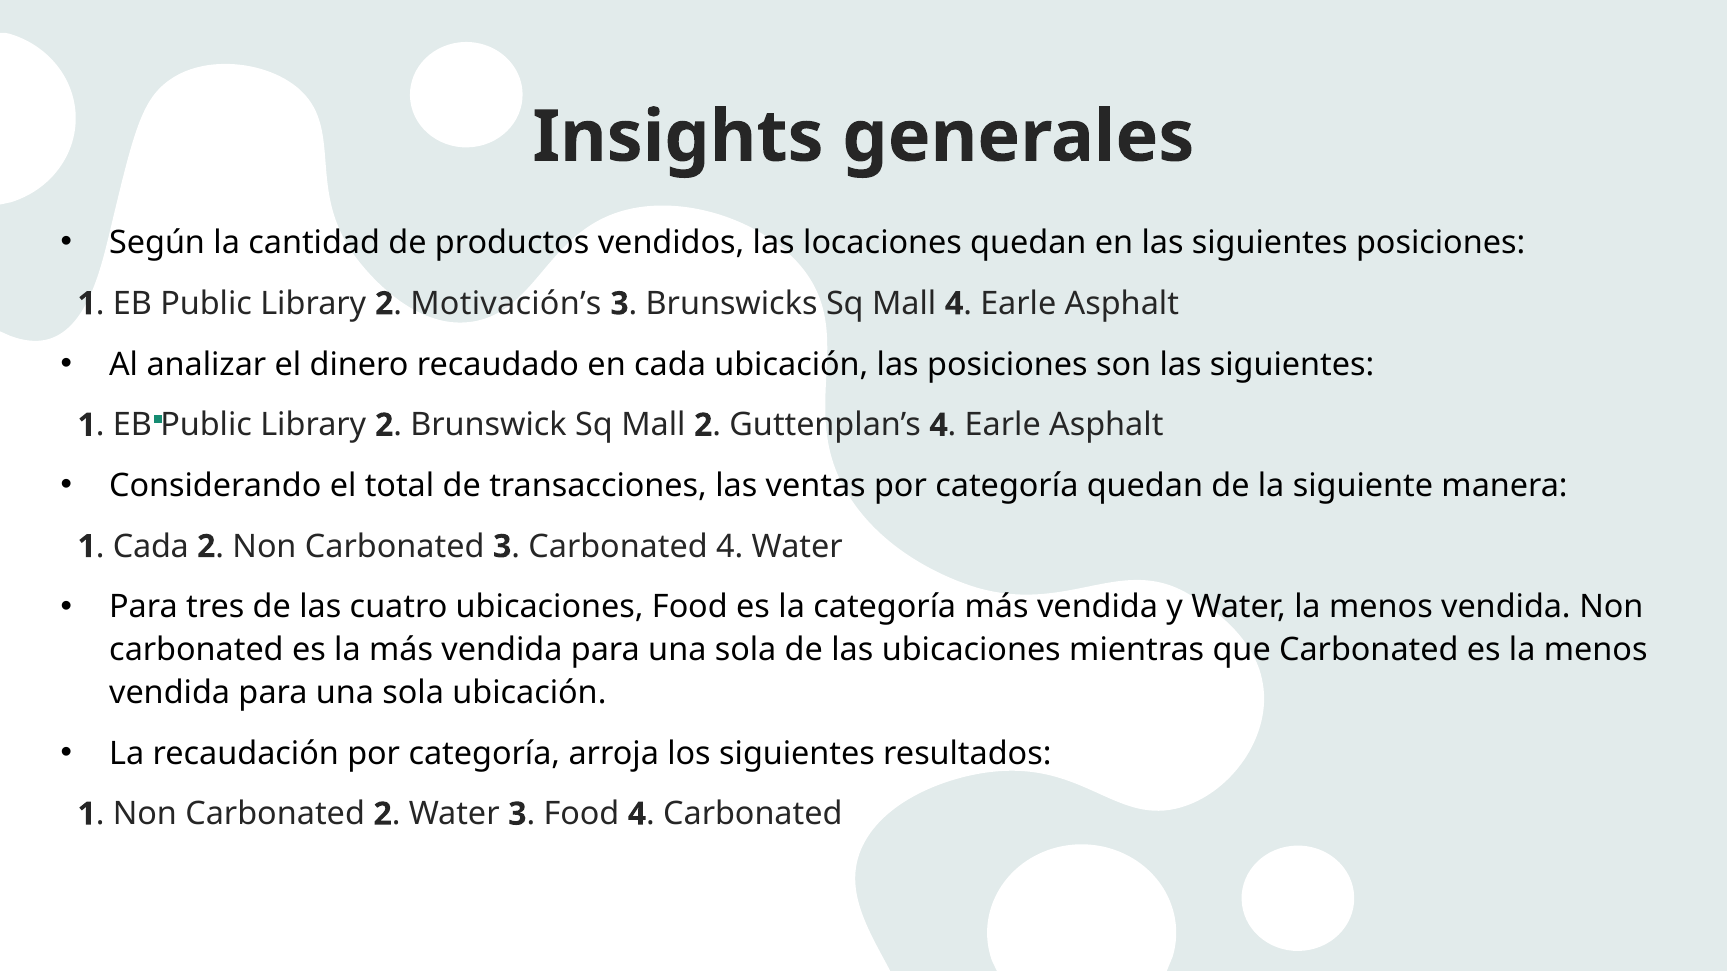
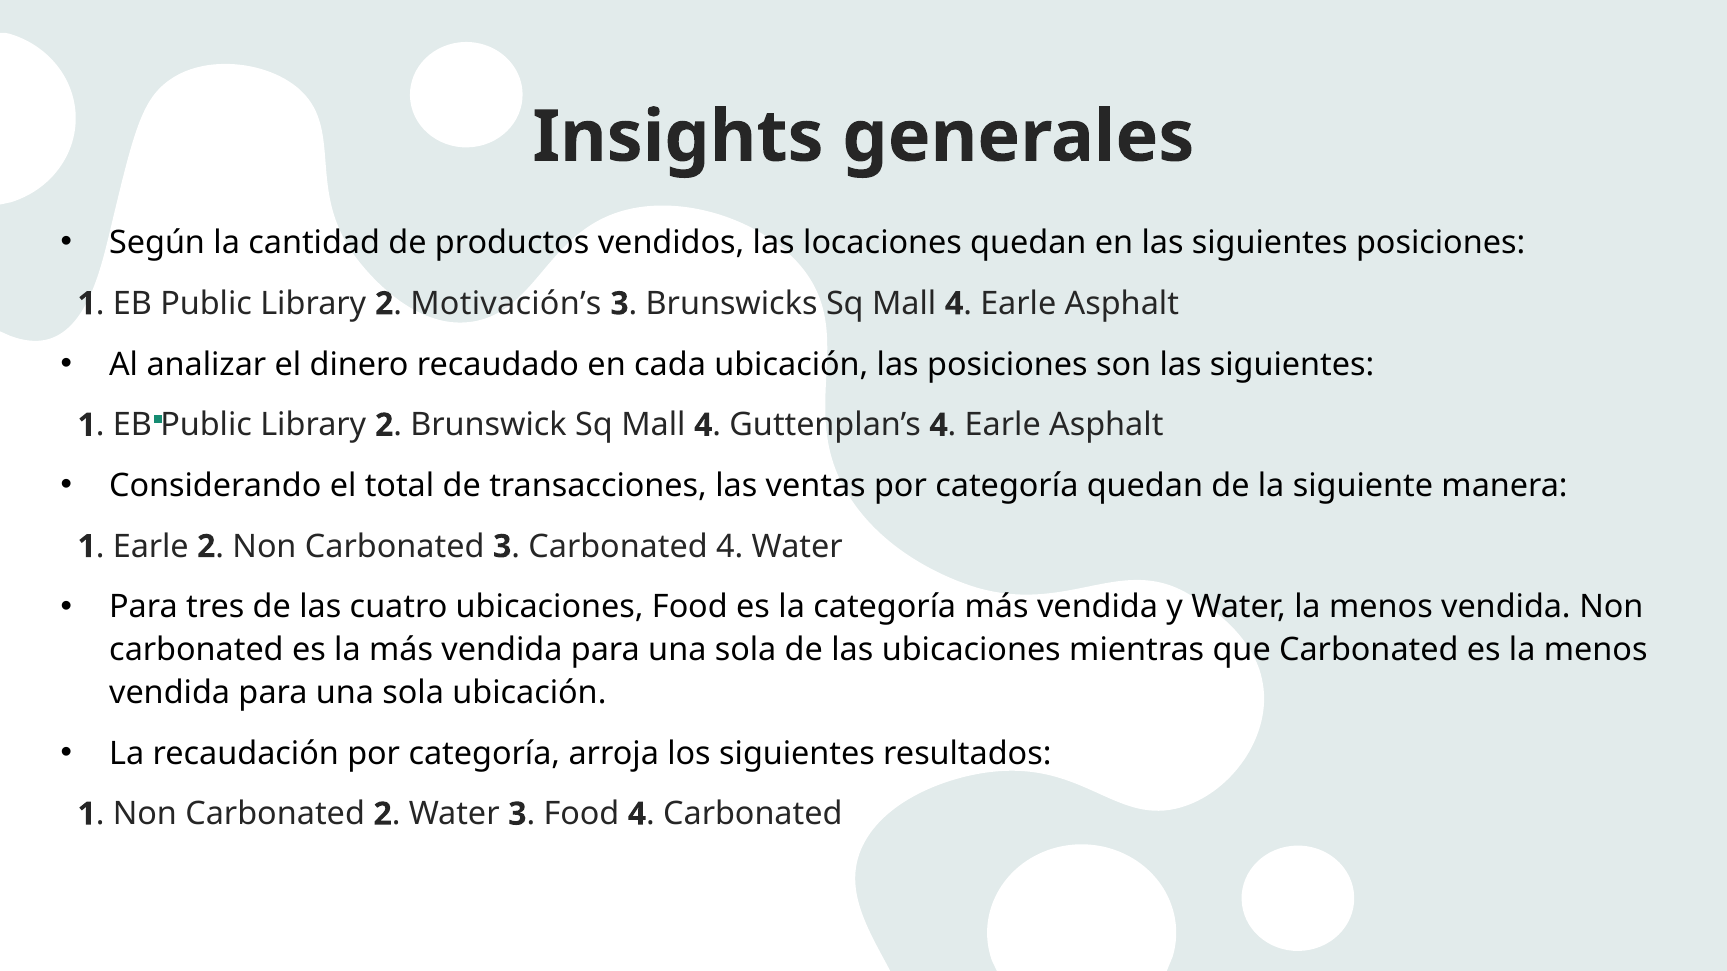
Brunswick Sq Mall 2: 2 -> 4 (703, 425)
Cada: Cada -> Earle (151, 547)
